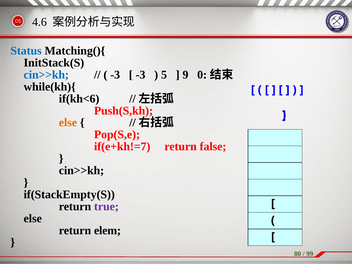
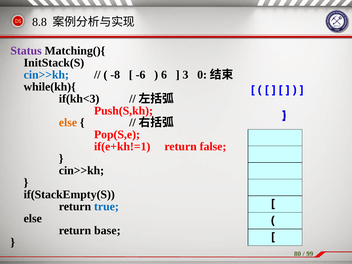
4.6: 4.6 -> 8.8 (40, 22)
Status colour: blue -> purple (26, 51)
-3: -3 -> -8 (115, 75)
-3: -3 -> -6 (141, 75)
5: 5 -> 6 (164, 75)
9: 9 -> 3 (185, 75)
if(kh<6: if(kh<6 -> if(kh<3 (79, 99)
if(e+kh!=7: if(e+kh!=7 -> if(e+kh!=1 (122, 147)
true colour: purple -> blue (106, 206)
elem: elem -> base (107, 230)
